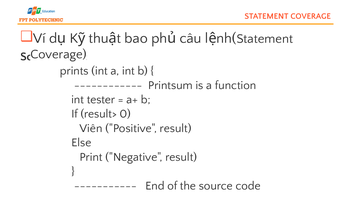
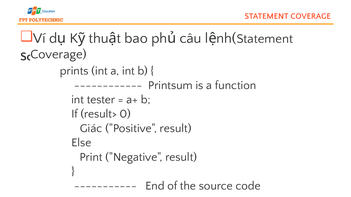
Viên: Viên -> Giác (91, 129)
